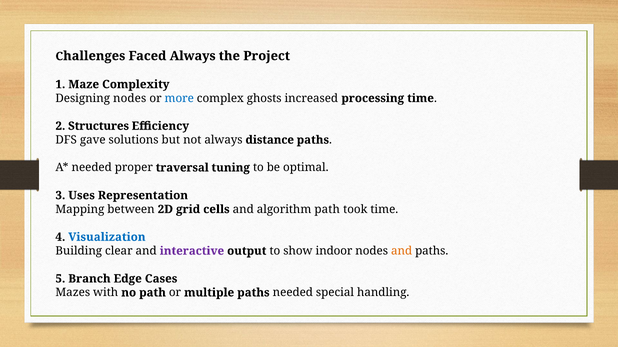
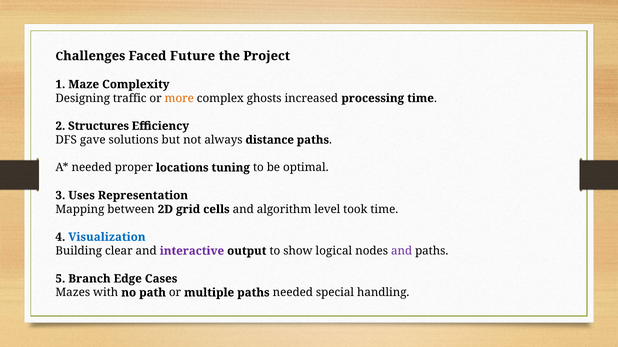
Faced Always: Always -> Future (192, 56)
Designing nodes: nodes -> traffic (130, 98)
more colour: blue -> orange (179, 98)
traversal: traversal -> locations (182, 168)
algorithm path: path -> level (327, 210)
indoor: indoor -> logical (334, 251)
and colour: orange -> purple (402, 251)
